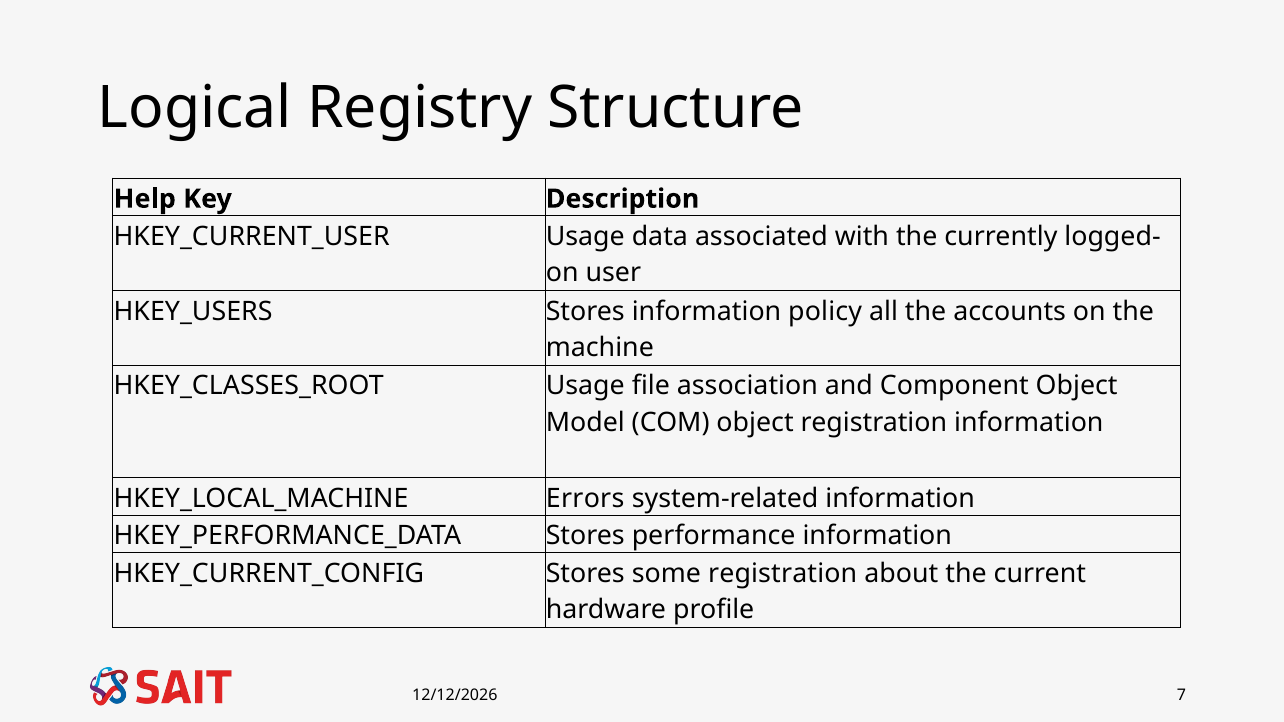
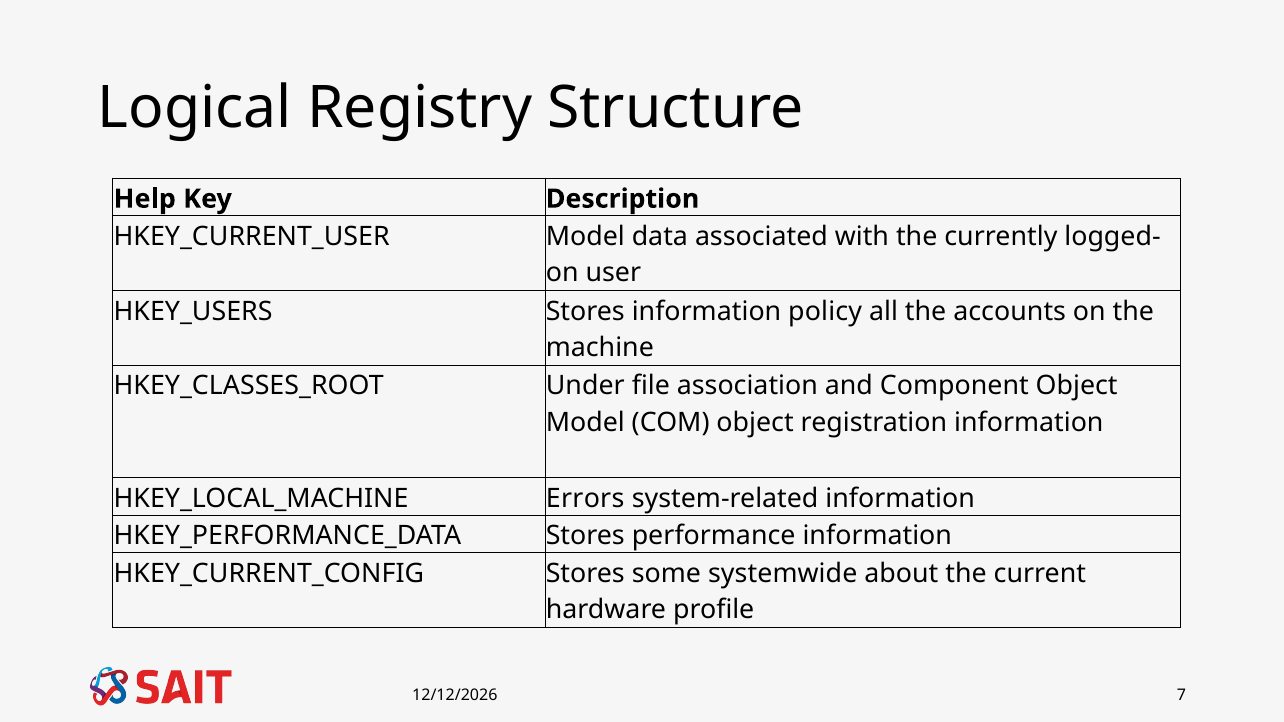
Usage: Usage -> Model (585, 237)
Usage: Usage -> Under (585, 386)
some registration: registration -> systemwide (783, 574)
